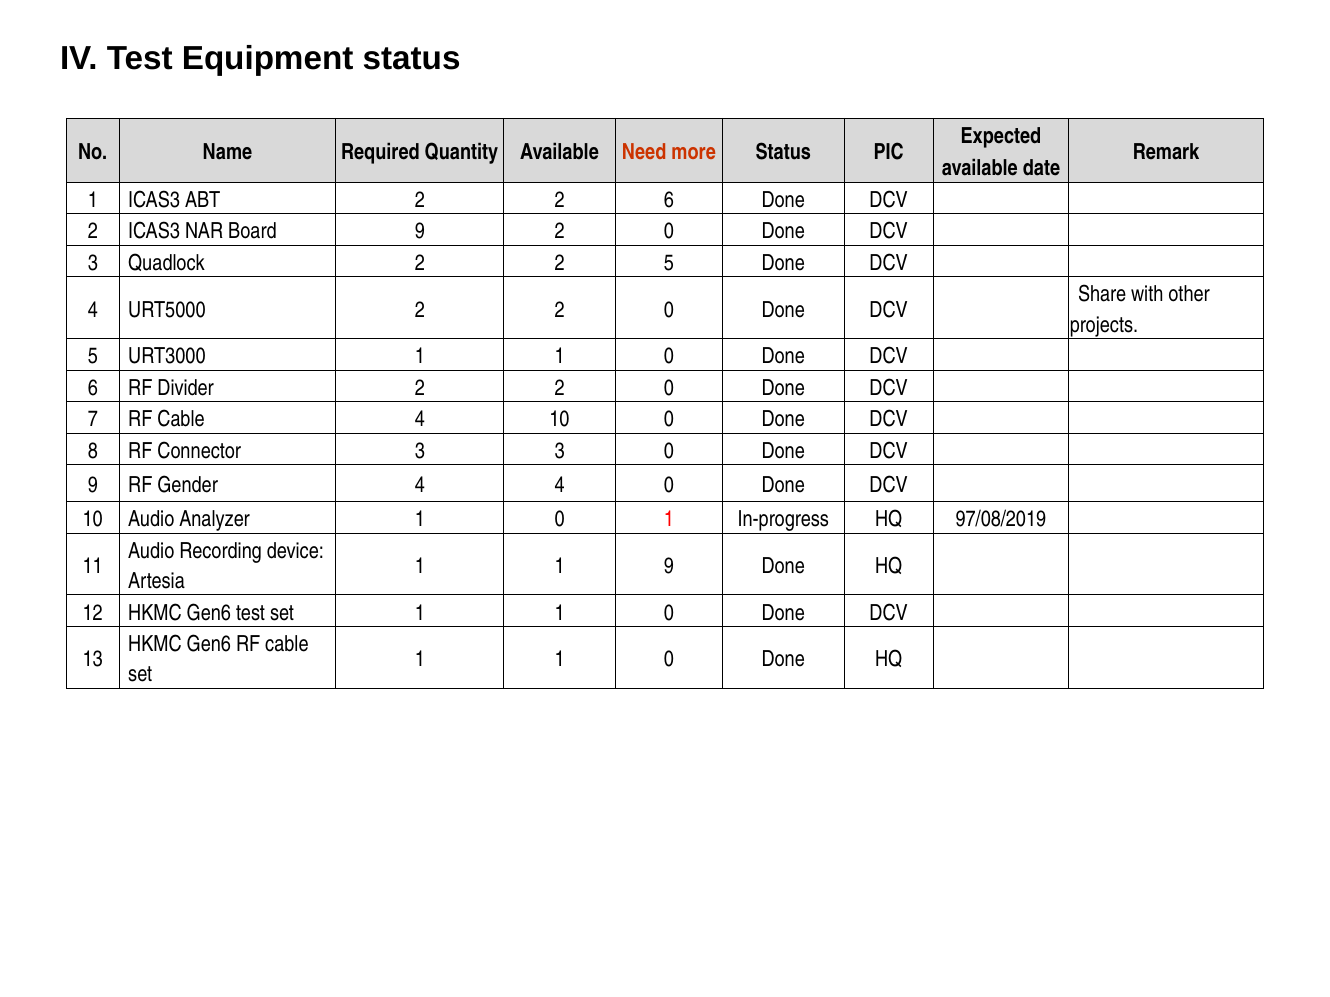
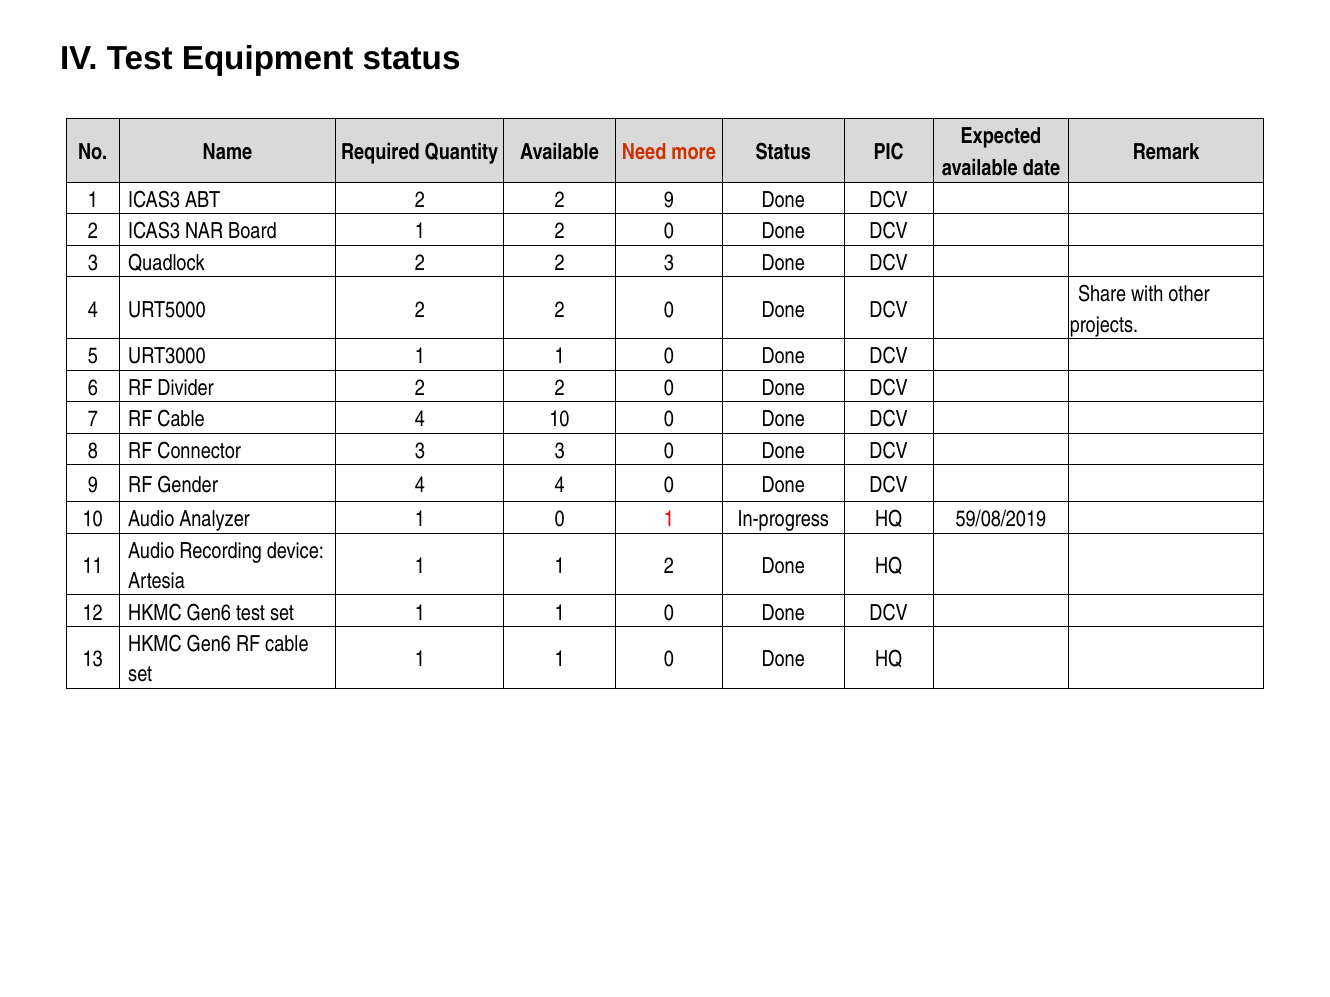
2 6: 6 -> 9 (669, 200)
Board 9: 9 -> 1 (420, 232)
2 5: 5 -> 3 (669, 263)
97/08/2019: 97/08/2019 -> 59/08/2019 (1001, 520)
1 1 9: 9 -> 2 (669, 566)
